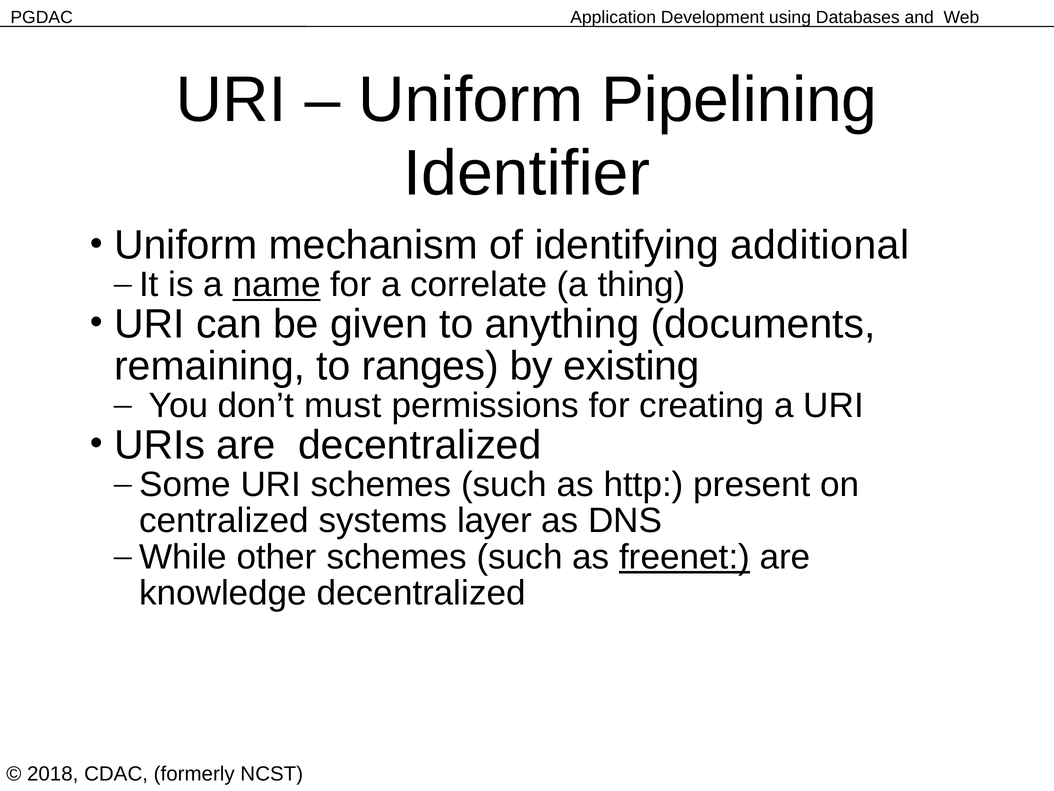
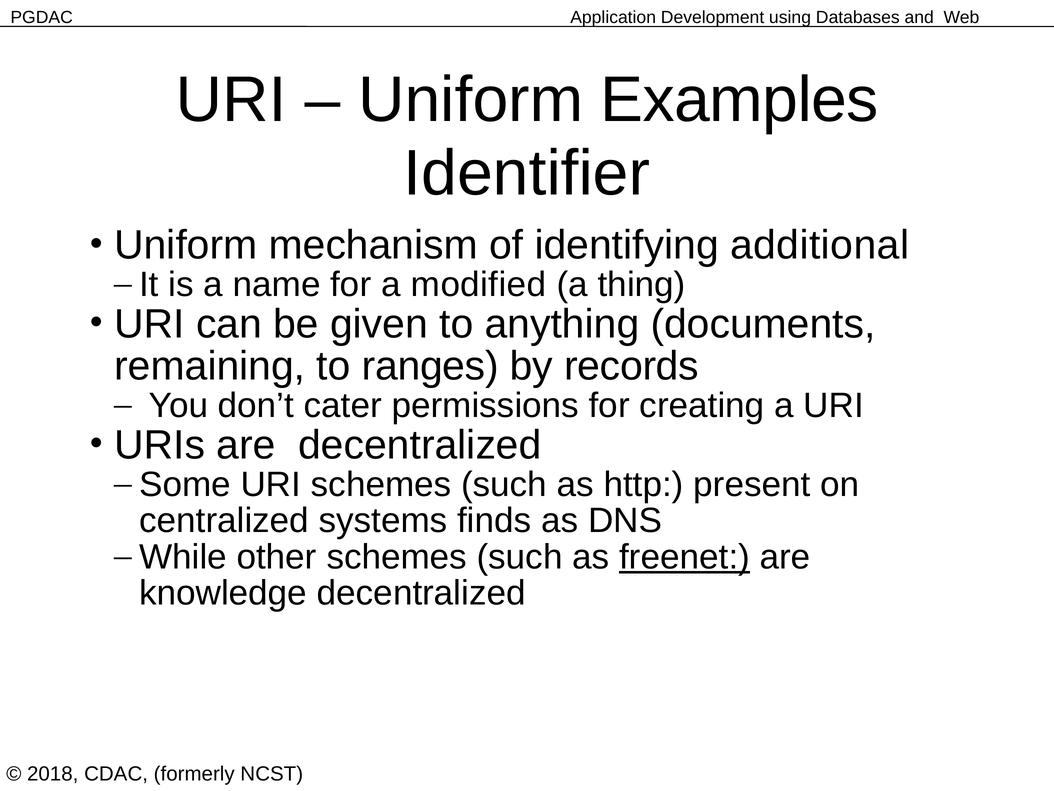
Pipelining: Pipelining -> Examples (739, 100)
name underline: present -> none (277, 285)
correlate: correlate -> modified (479, 285)
existing: existing -> records (631, 366)
must: must -> cater (343, 406)
layer: layer -> finds (494, 520)
